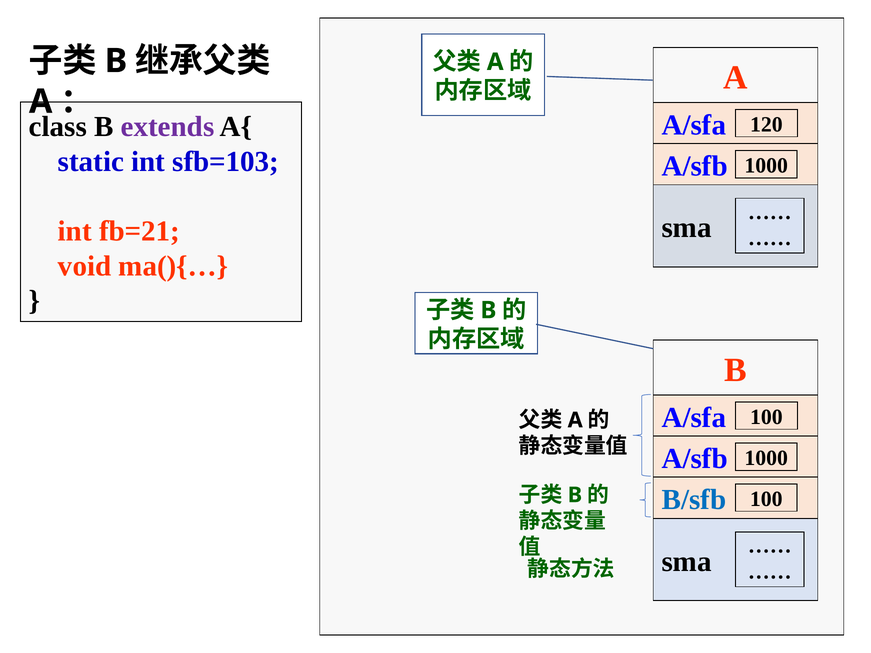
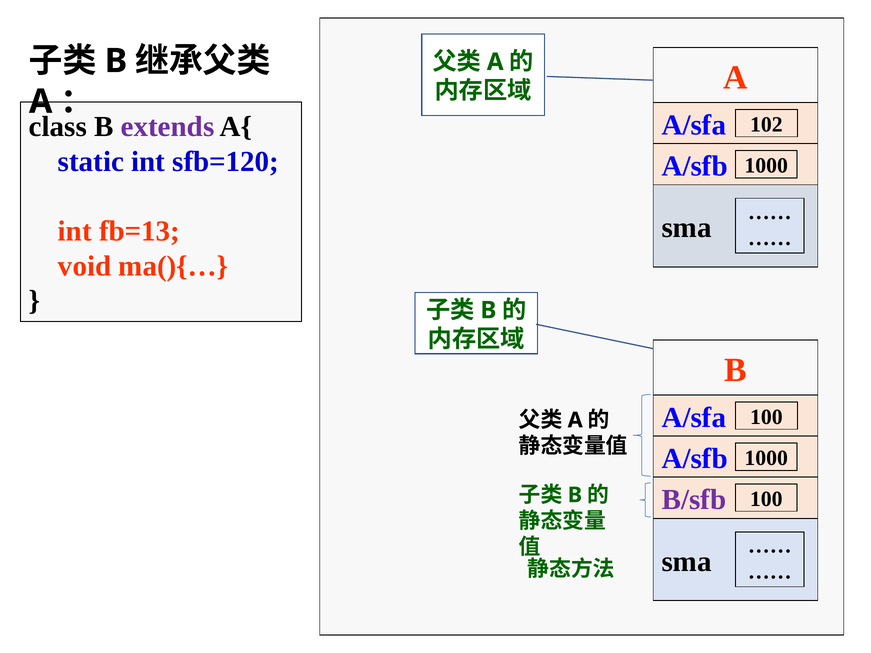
120: 120 -> 102 (766, 125)
sfb=103: sfb=103 -> sfb=120 (226, 162)
fb=21: fb=21 -> fb=13 (140, 231)
B/sfb colour: blue -> purple (694, 500)
